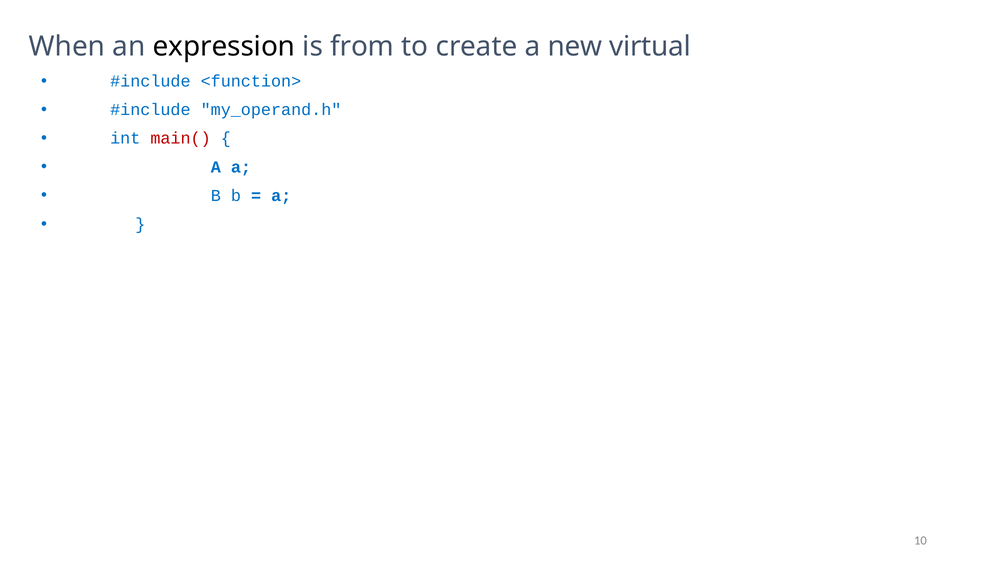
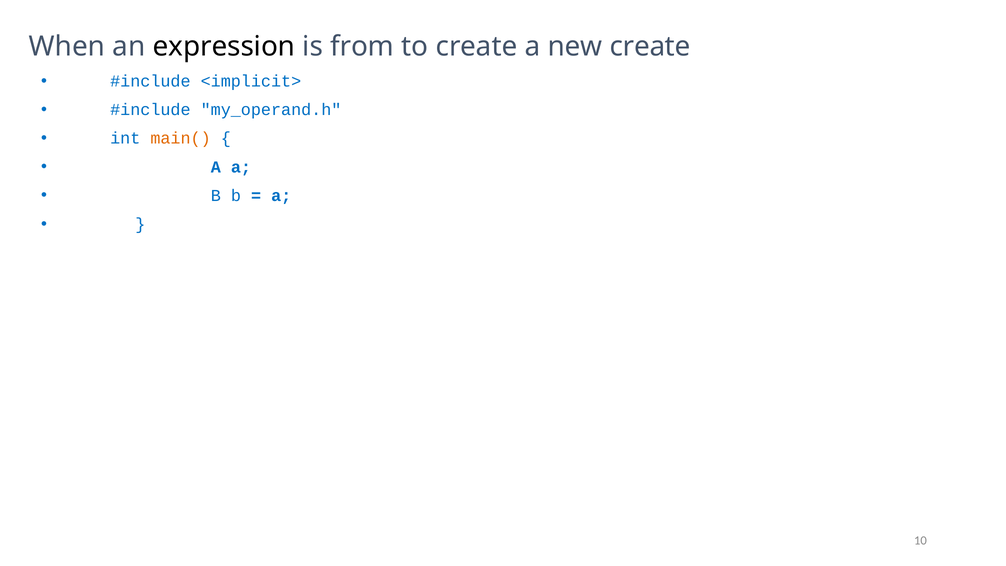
new virtual: virtual -> create (650, 46)
<function>: <function> -> <implicit> (251, 81)
main( colour: red -> orange (181, 138)
